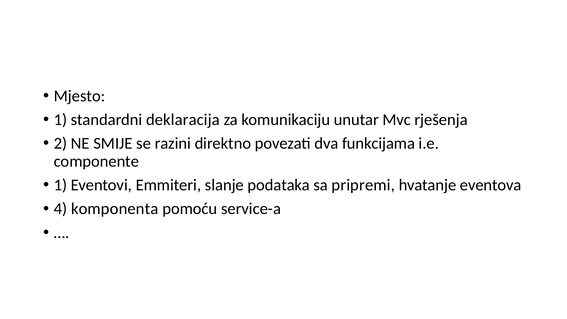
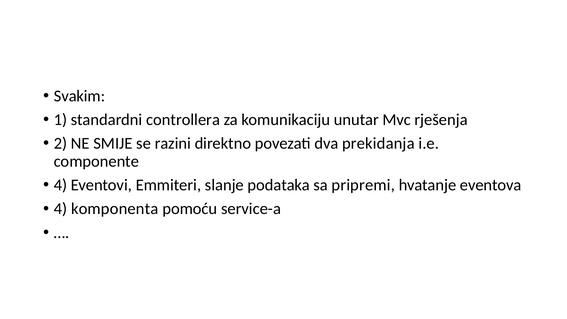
Mjesto: Mjesto -> Svakim (80, 96)
deklaracija: deklaracija -> controllera (183, 120)
funkcijama: funkcijama -> prekidanja (378, 143)
1: 1 -> 4 (61, 185)
